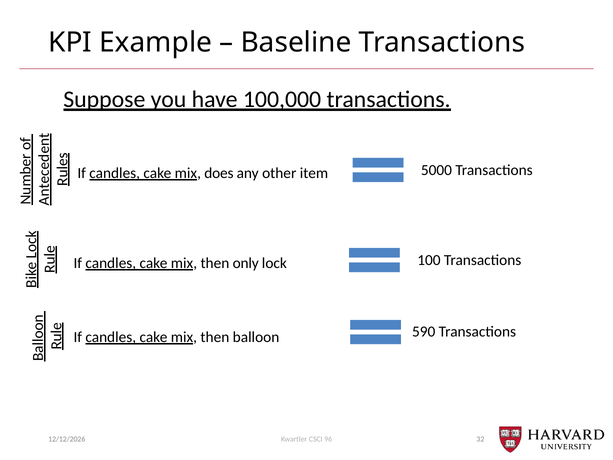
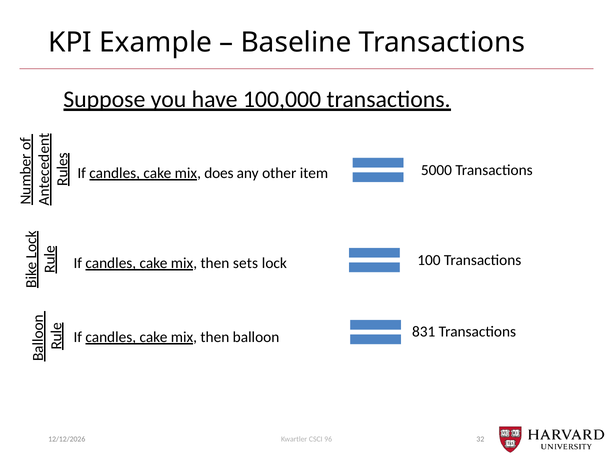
only: only -> sets (246, 263)
590: 590 -> 831 (424, 331)
